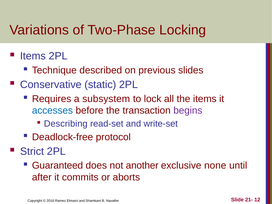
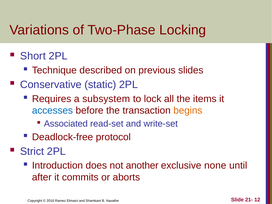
Items: Items -> Short (33, 56)
begins colour: purple -> orange (188, 111)
Describing: Describing -> Associated (66, 124)
Guaranteed: Guaranteed -> Introduction (57, 166)
